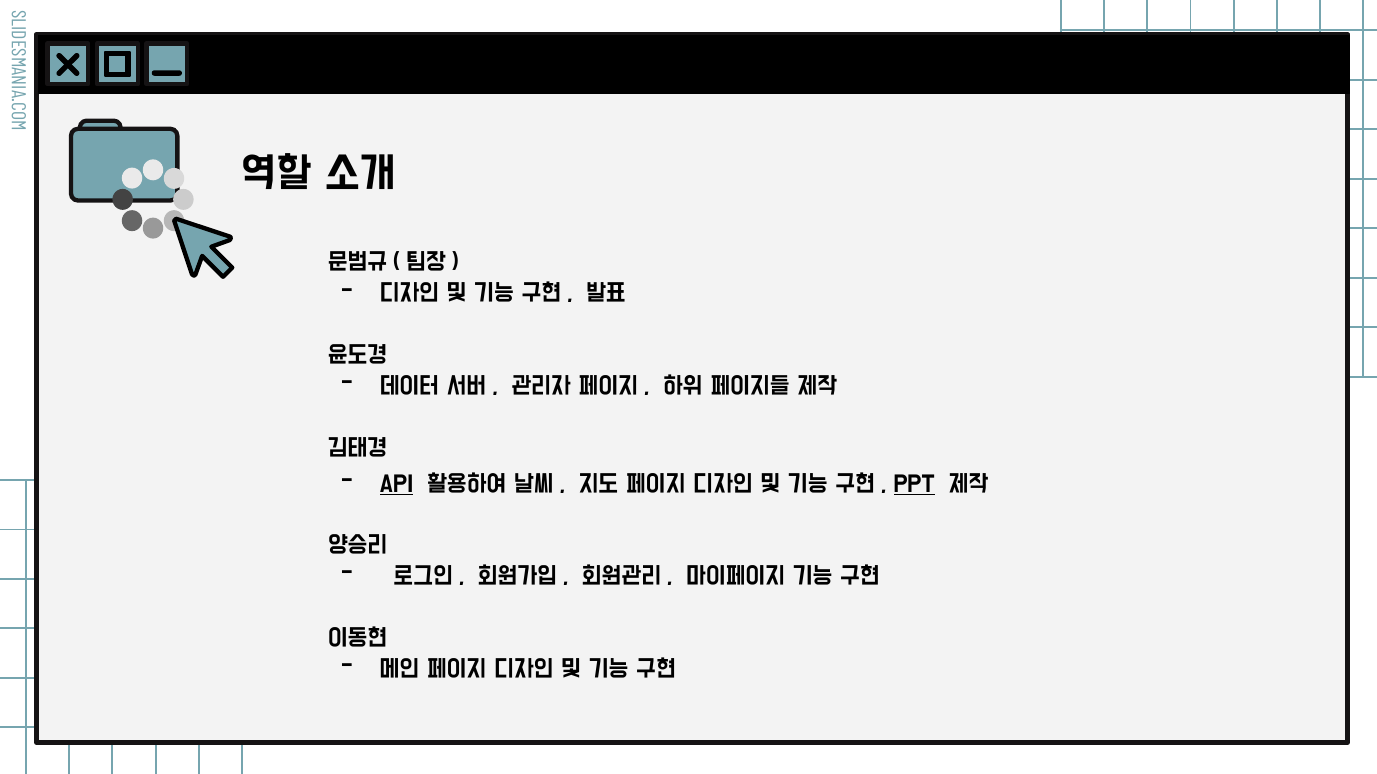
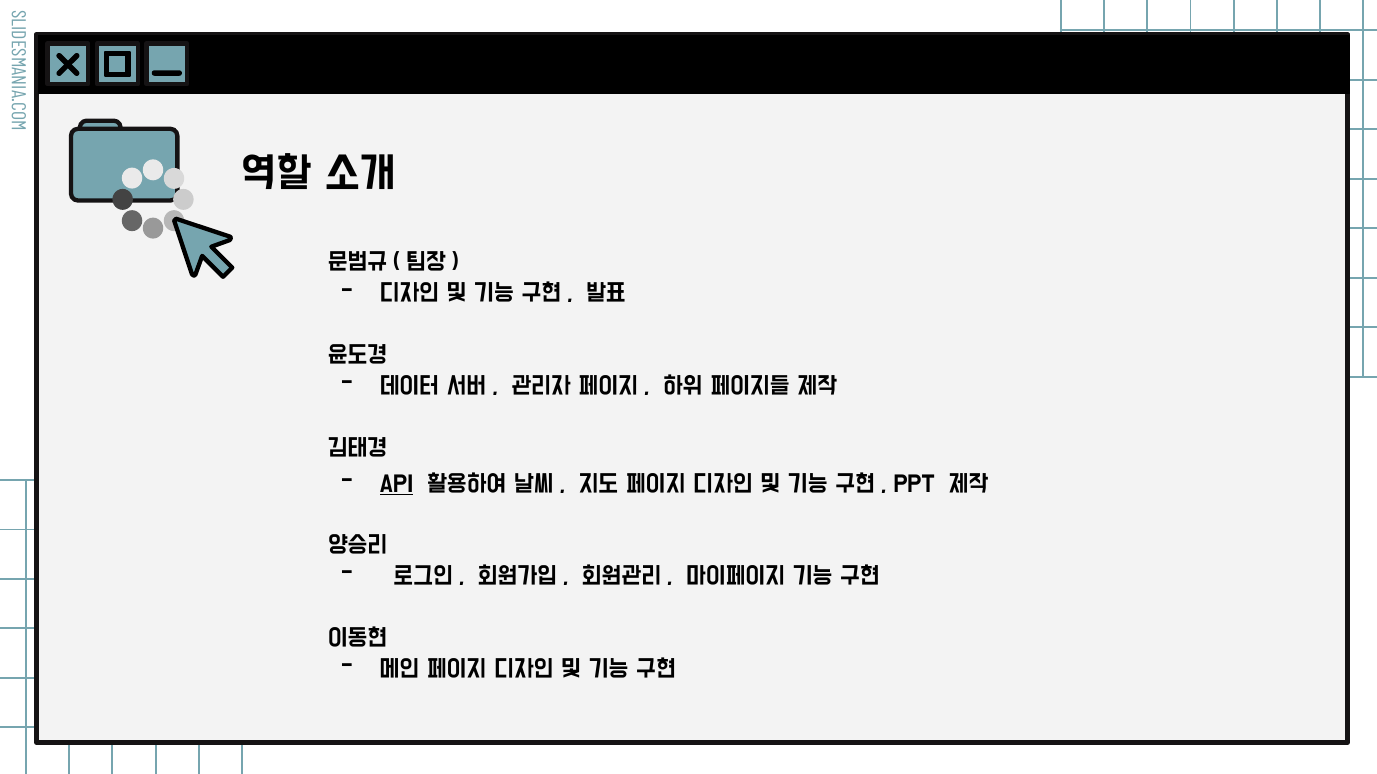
PPT underline: present -> none (914, 484)
